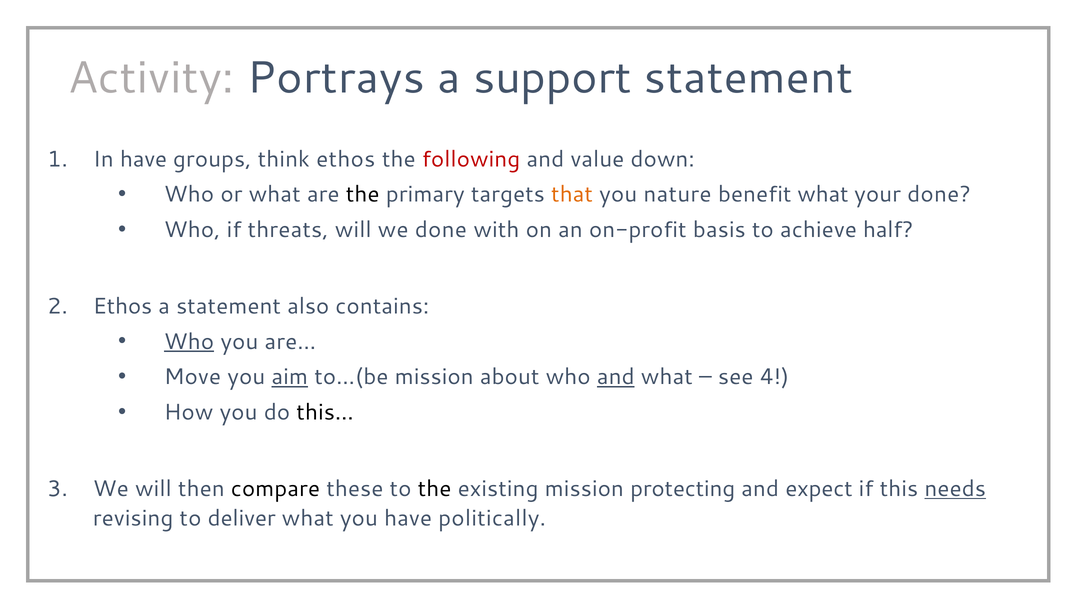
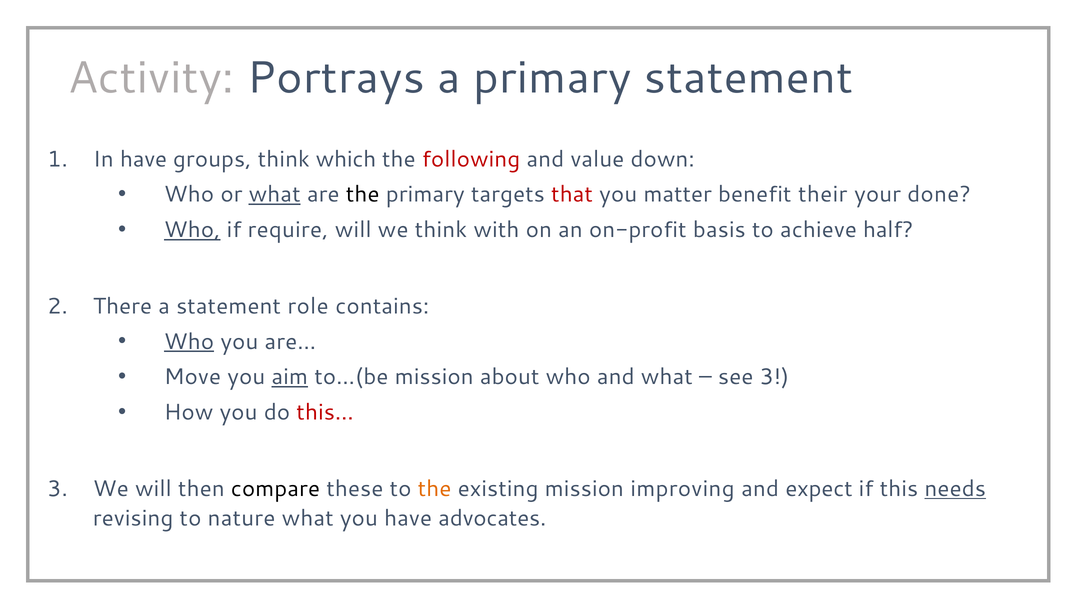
a support: support -> primary (552, 78)
think ethos: ethos -> which (346, 159)
what underline: none -> present (275, 195)
that colour: orange -> red (572, 195)
nature: nature -> matter (678, 195)
benefit what: what -> their (823, 195)
Who underline: none -> present (192, 230)
threats: threats -> require (288, 230)
we done: done -> think (441, 230)
Ethos: Ethos -> There (122, 307)
also: also -> role (308, 307)
and underline: present -> none (616, 377)
see 4: 4 -> 3 (774, 377)
this… colour: black -> red (325, 413)
the colour: black -> orange (435, 489)
protecting: protecting -> improving (682, 489)
deliver: deliver -> nature (241, 519)
politically: politically -> advocates (492, 519)
